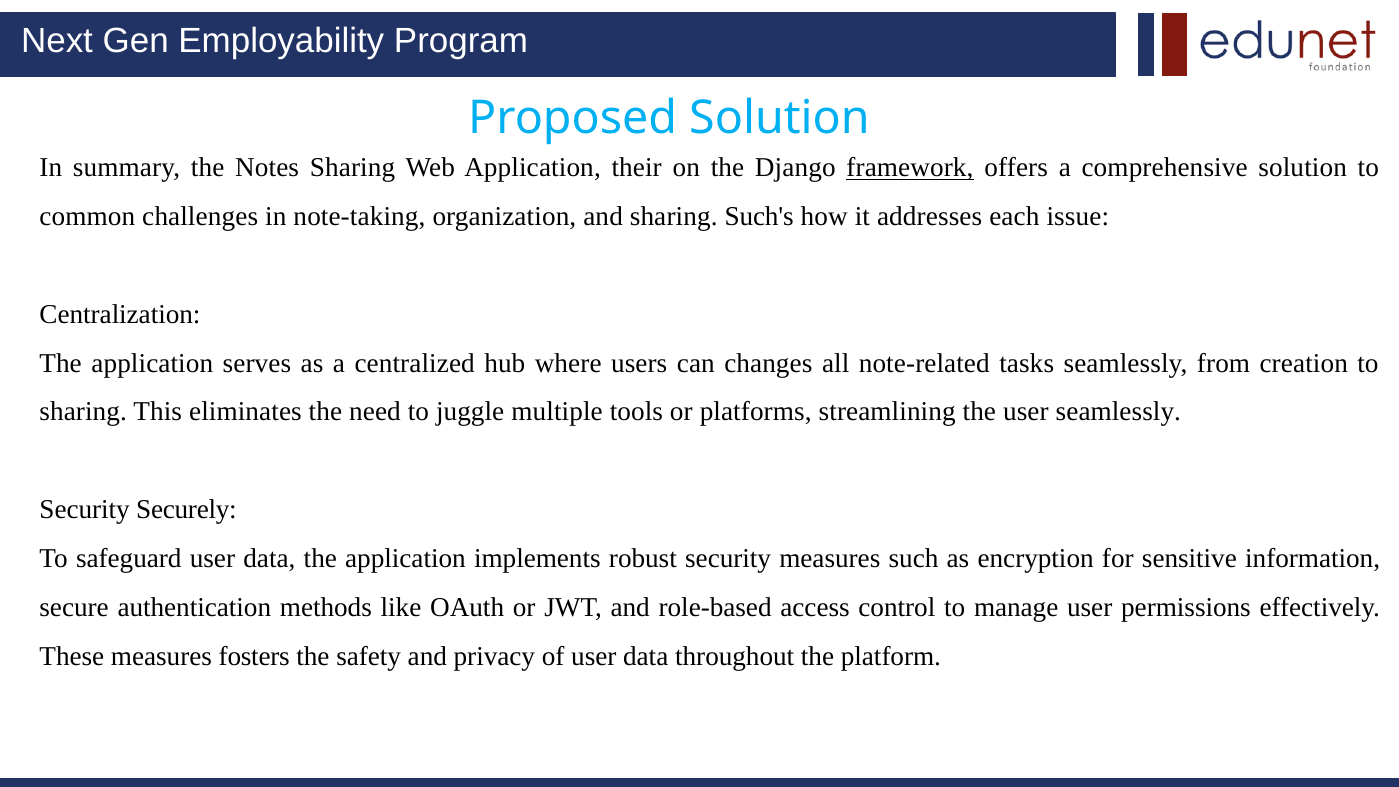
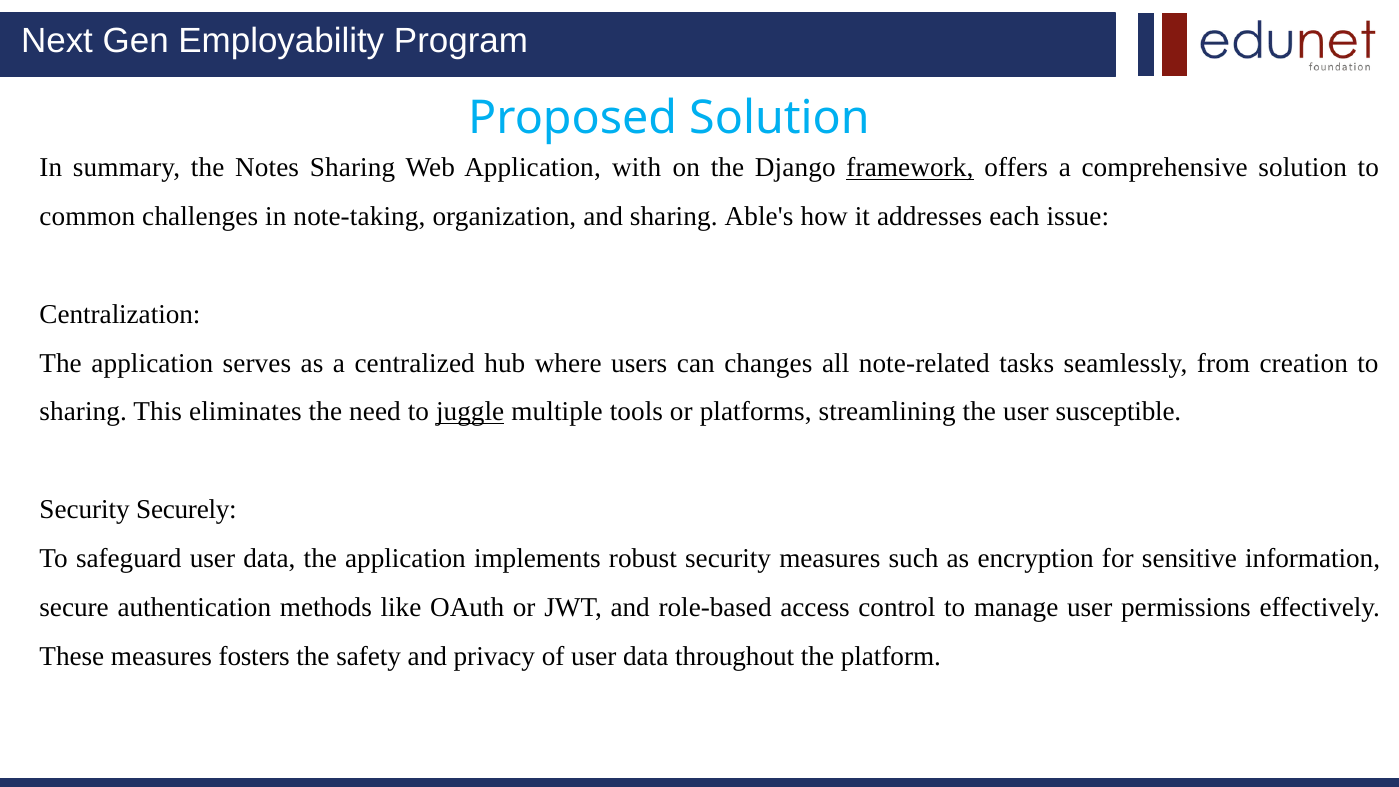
their: their -> with (637, 168)
Such's: Such's -> Able's (759, 217)
juggle underline: none -> present (470, 412)
user seamlessly: seamlessly -> susceptible (1118, 412)
